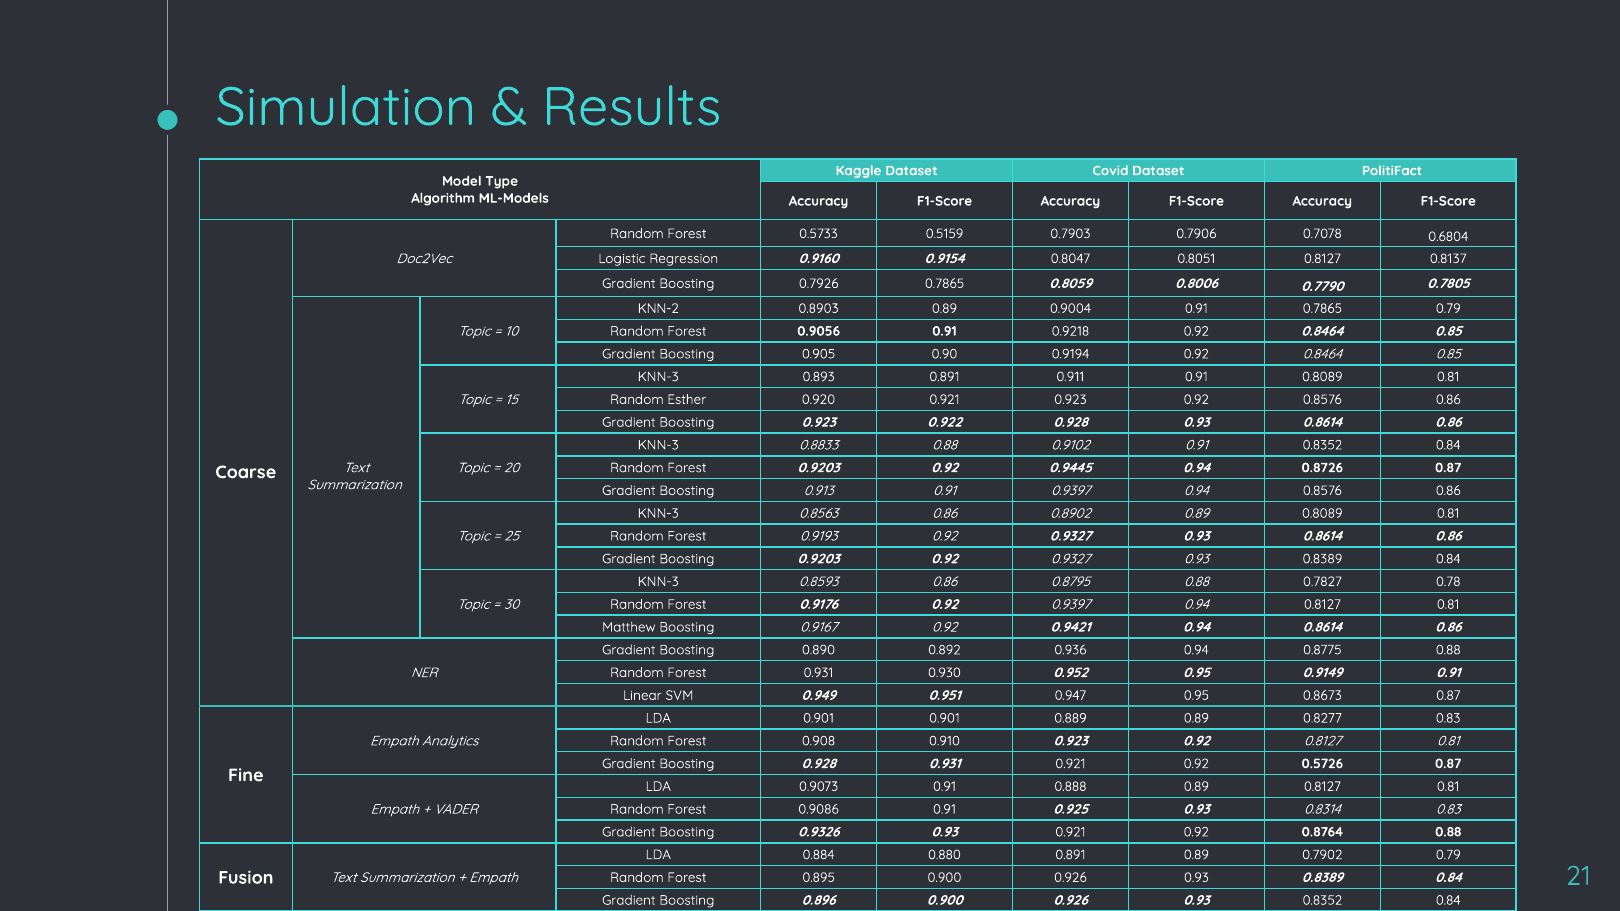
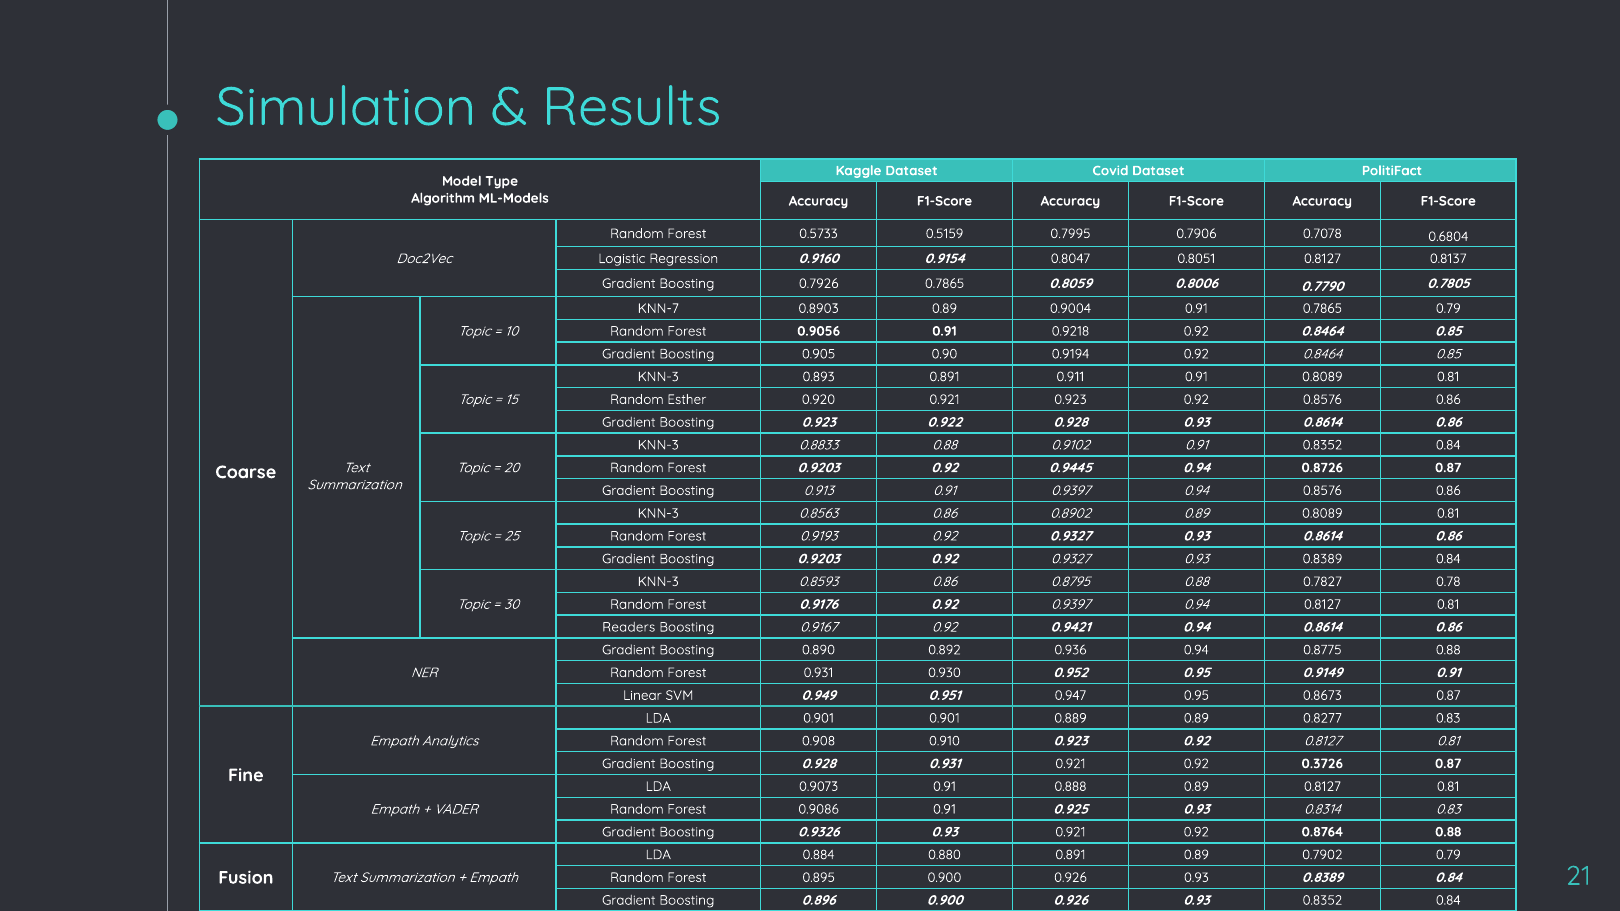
0.7903: 0.7903 -> 0.7995 (1070, 234)
KNN-2: KNN-2 -> KNN-7 (658, 309)
Matthew: Matthew -> Readers (629, 627)
0.5726: 0.5726 -> 0.3726 (1322, 764)
